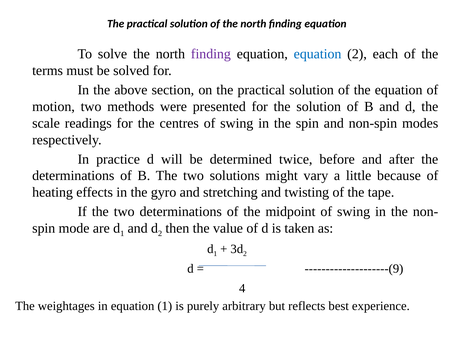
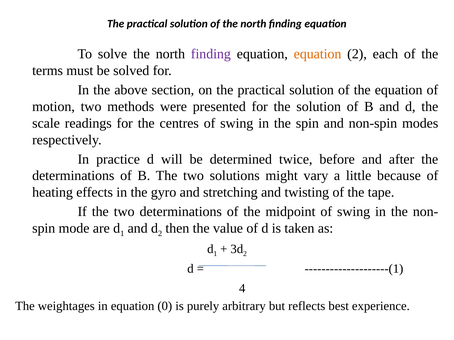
equation colour: blue -> orange (318, 54)
--------------------(9: --------------------(9 -> --------------------(1 (354, 269)
equation 1: 1 -> 0 (165, 306)
